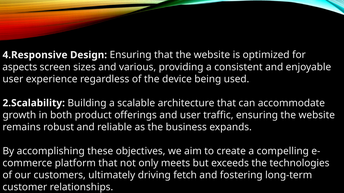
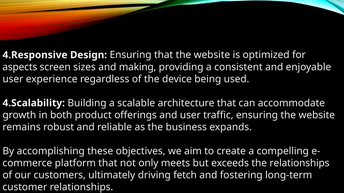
various: various -> making (138, 67)
2.Scalability: 2.Scalability -> 4.Scalability (34, 103)
the technologies: technologies -> relationships (300, 164)
